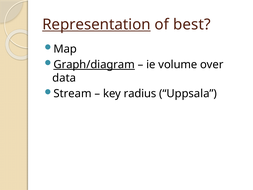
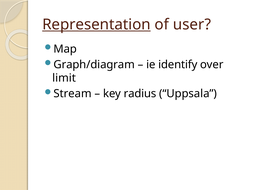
best: best -> user (192, 24)
Graph/diagram underline: present -> none (94, 64)
volume: volume -> identify (178, 64)
data: data -> limit (64, 78)
